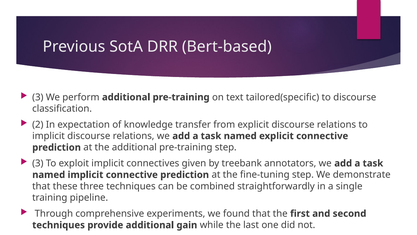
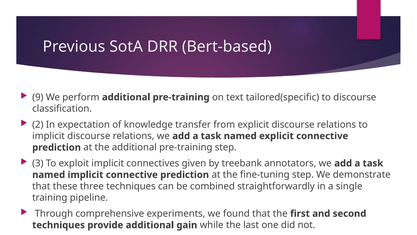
3: 3 -> 9 (38, 97)
